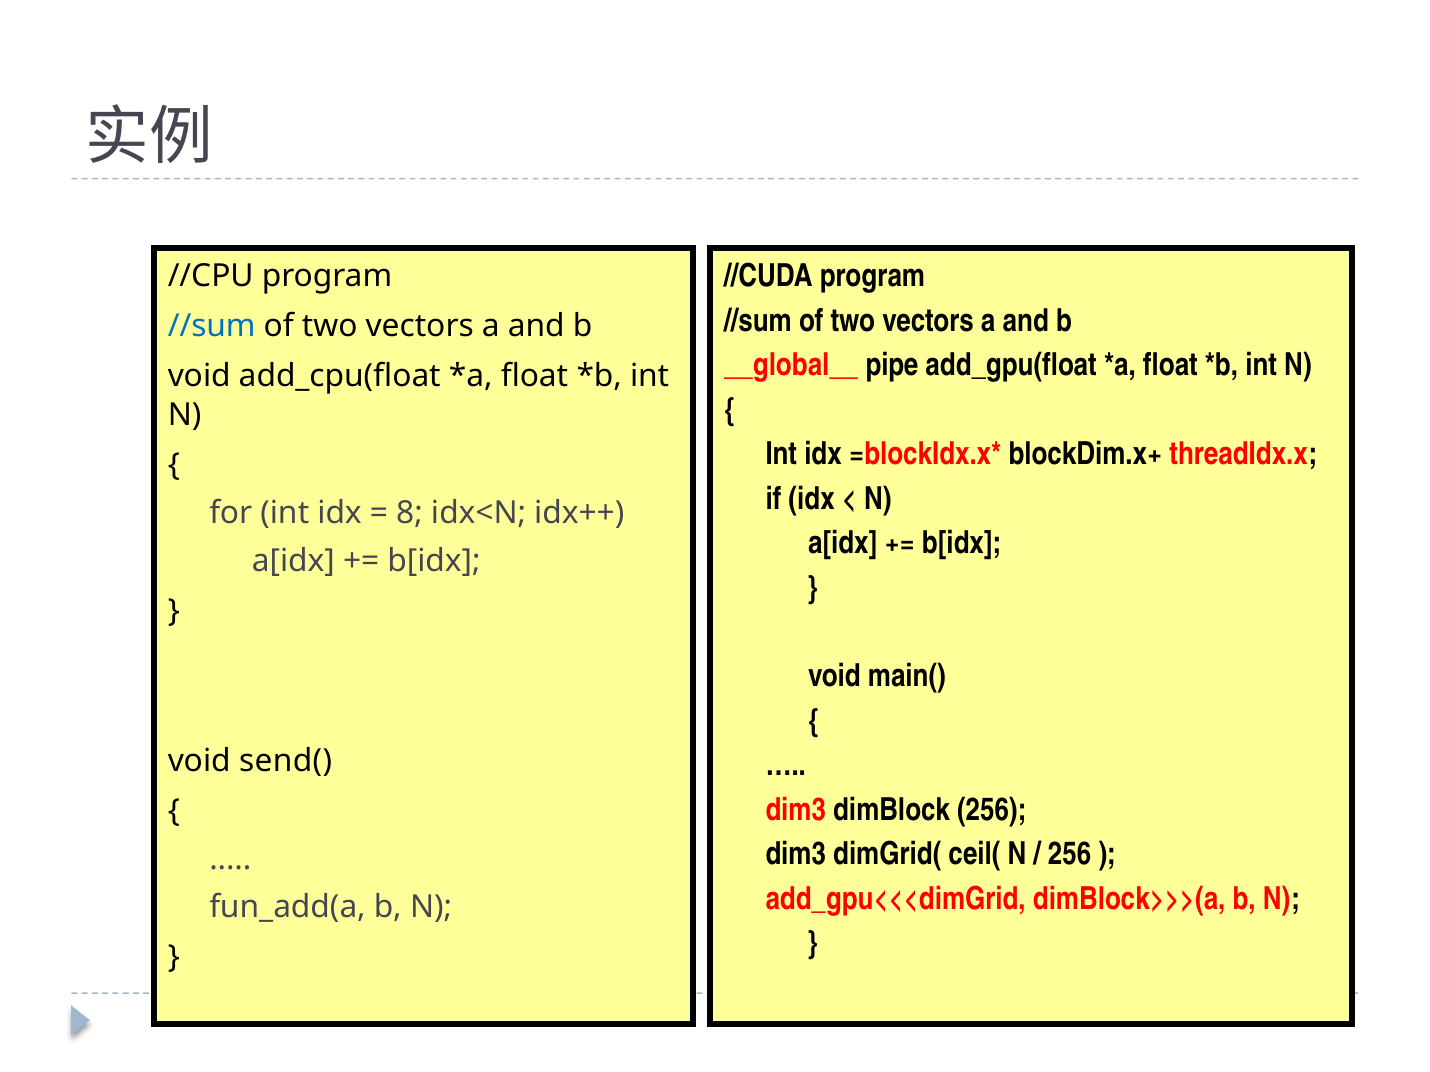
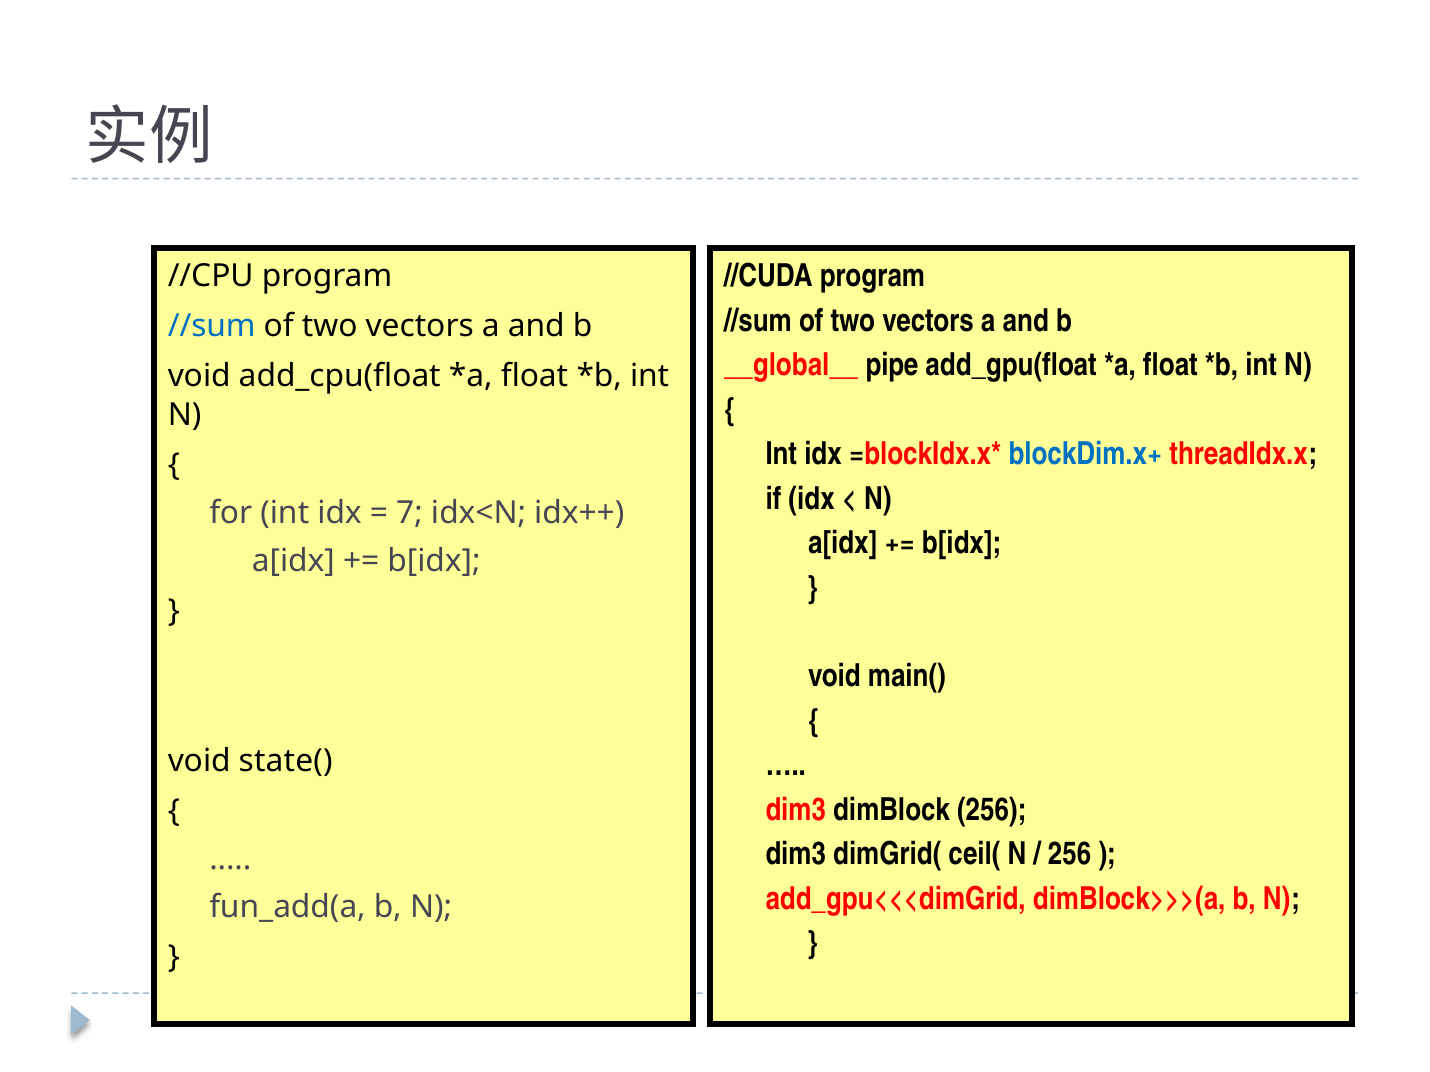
blockDim.x+ colour: black -> blue (1085, 454)
8: 8 -> 7 (410, 513)
send(: send( -> state( (286, 761)
